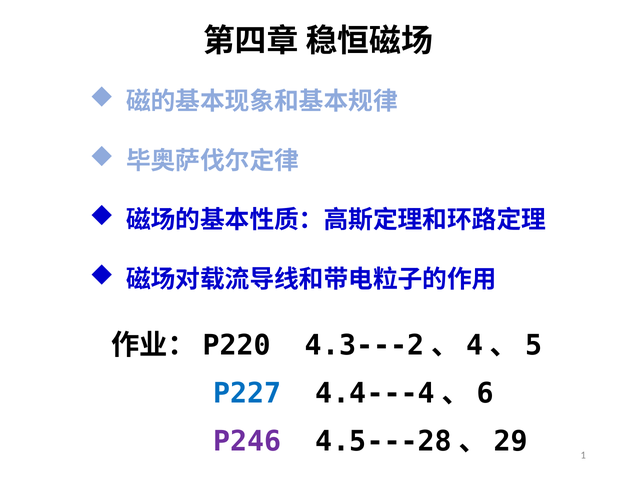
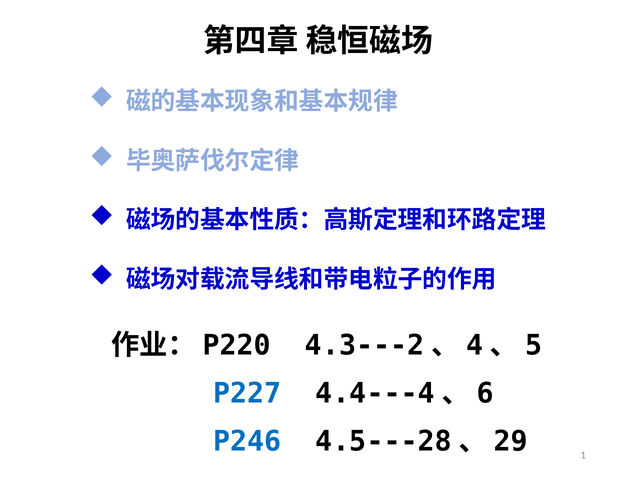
P246 colour: purple -> blue (247, 441)
